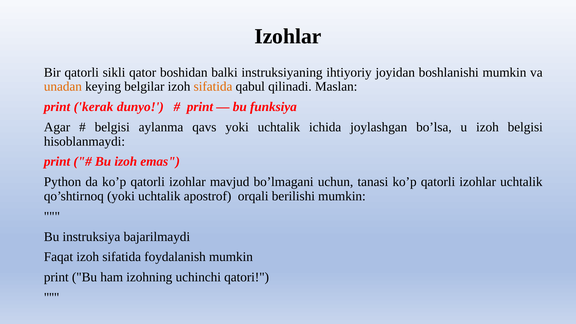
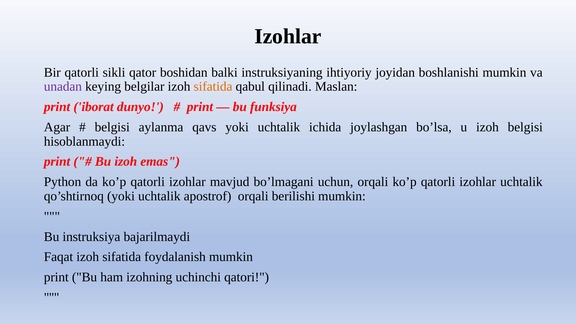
unadan colour: orange -> purple (63, 87)
kerak: kerak -> iborat (94, 107)
uchun tanasi: tanasi -> orqali (373, 182)
